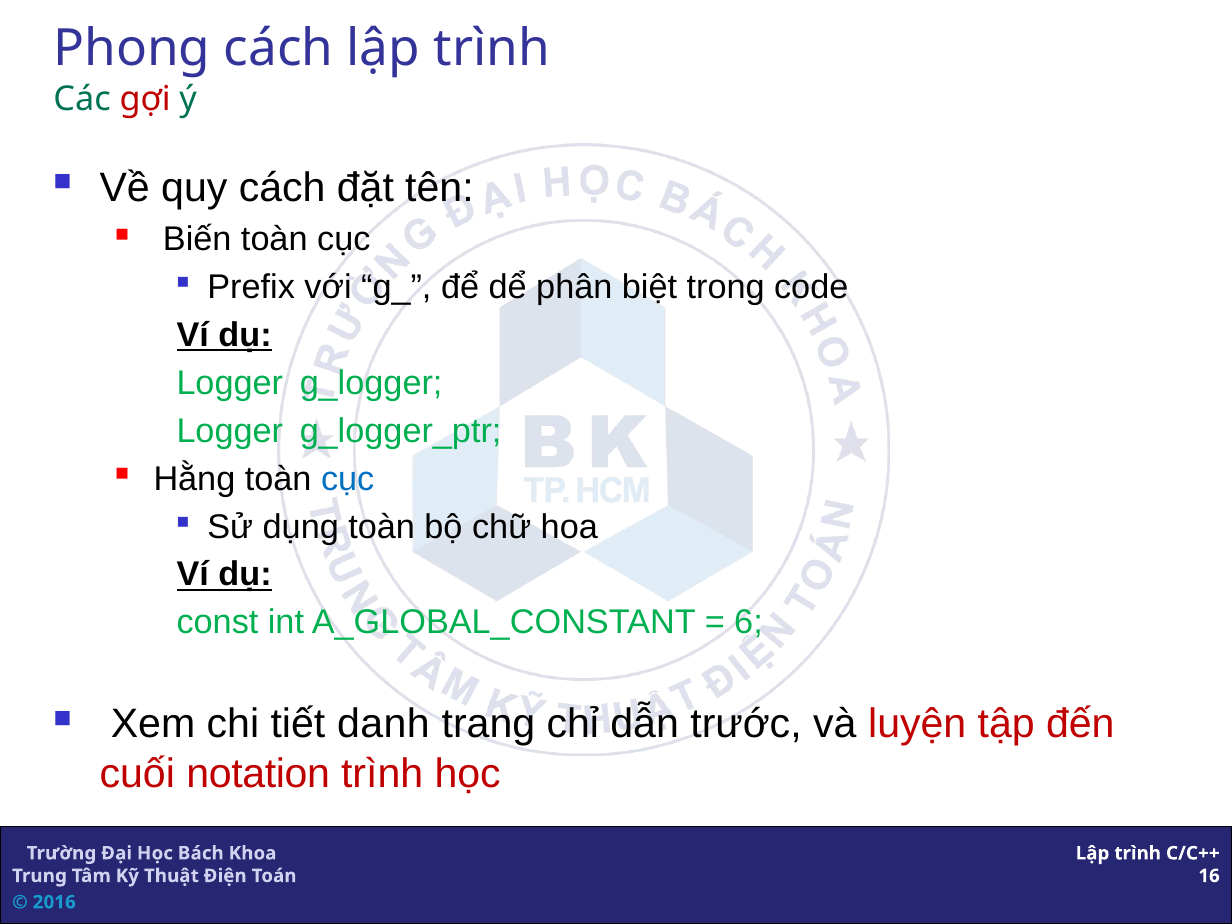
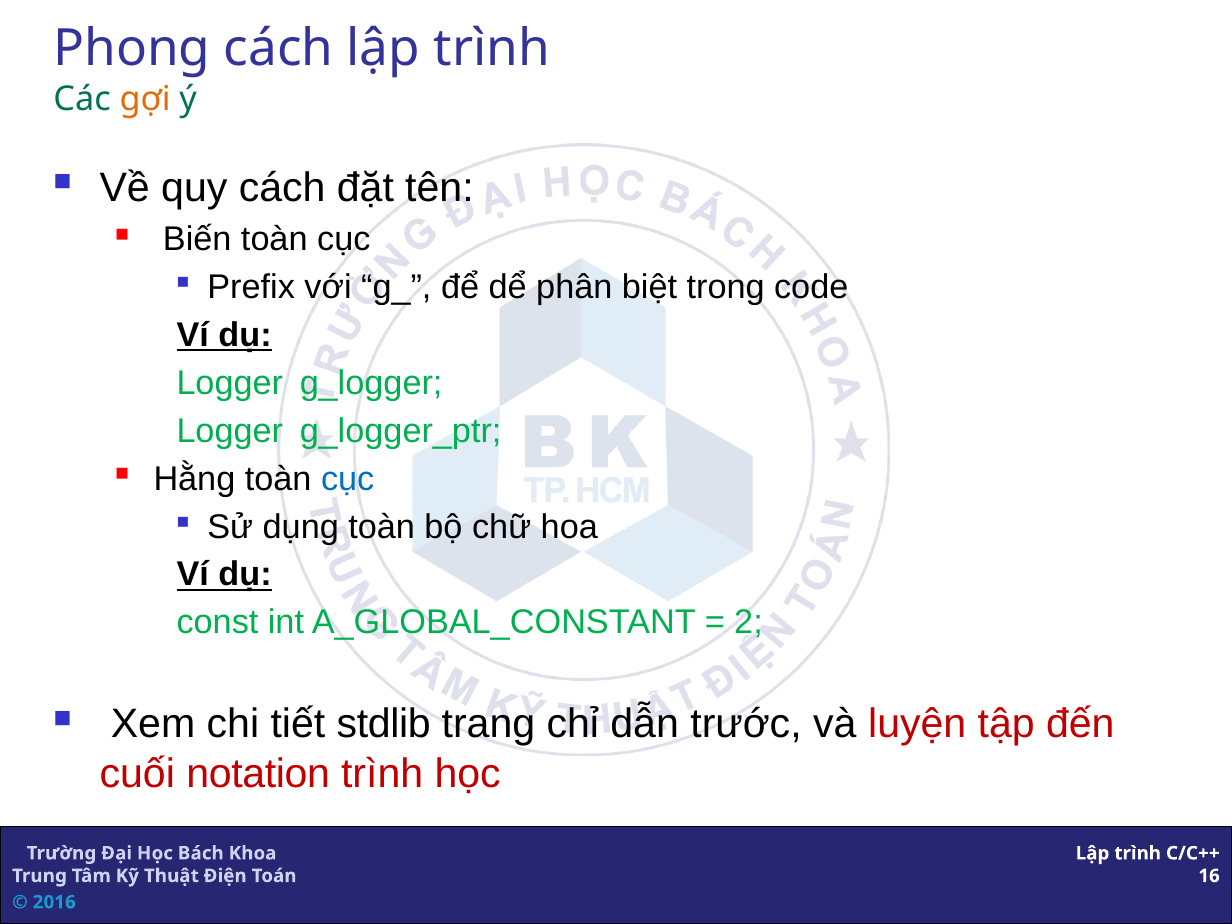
gợi colour: red -> orange (145, 99)
6: 6 -> 2 (748, 623)
danh: danh -> stdlib (384, 724)
